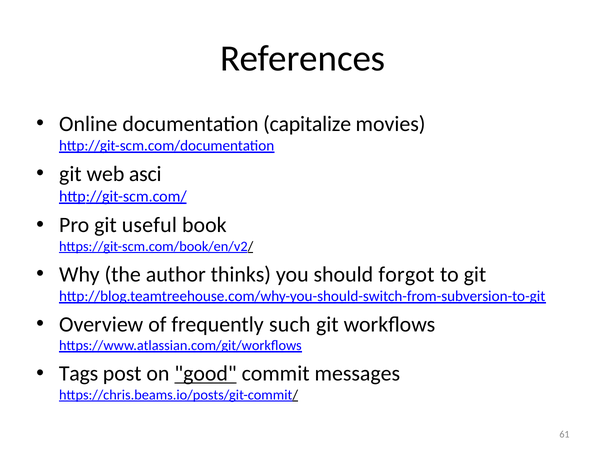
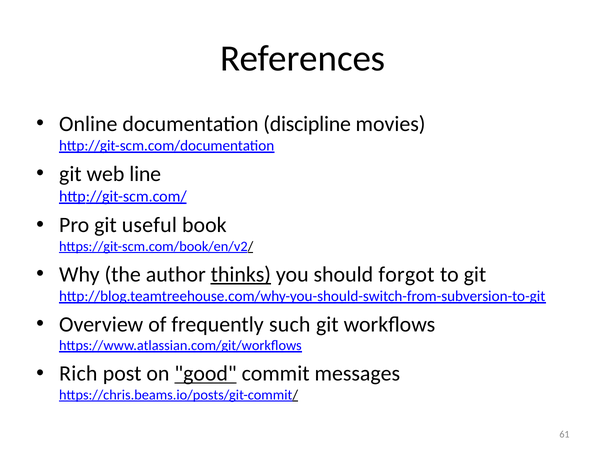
capitalize: capitalize -> discipline (307, 124)
asci: asci -> line (145, 174)
thinks underline: none -> present (241, 274)
Tags: Tags -> Rich (78, 373)
